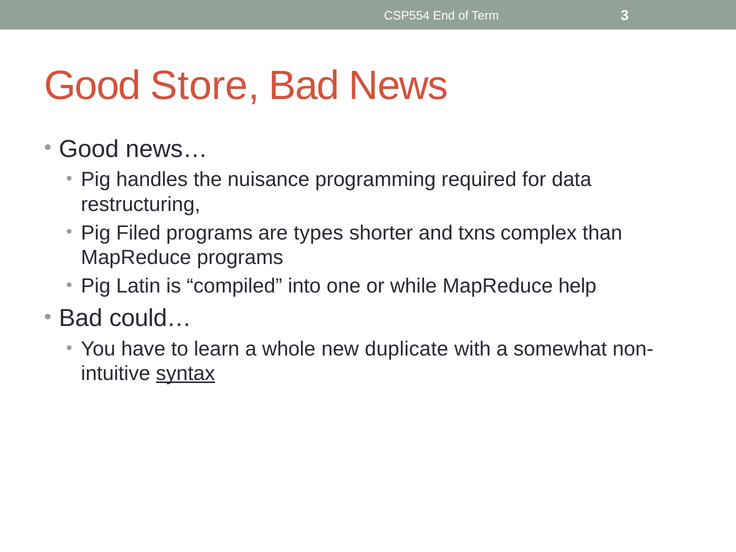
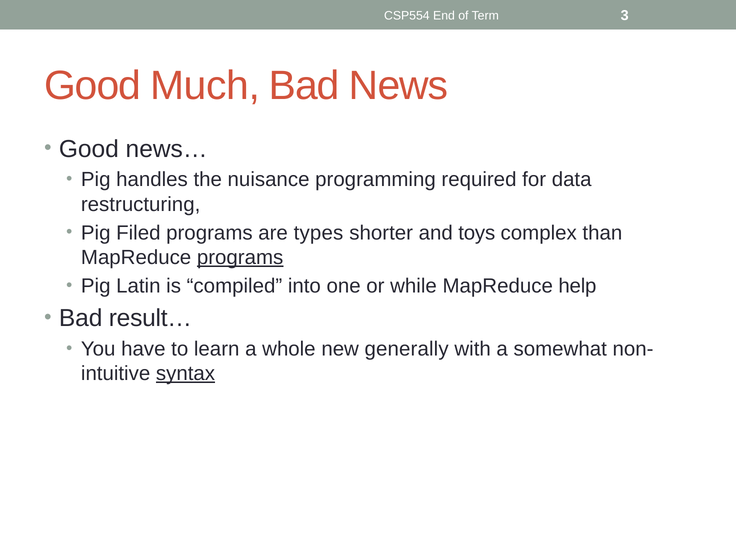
Store: Store -> Much (205, 86)
txns: txns -> toys (477, 233)
programs underline: none -> present (240, 257)
could…: could… -> result… (150, 318)
duplicate: duplicate -> generally (407, 349)
